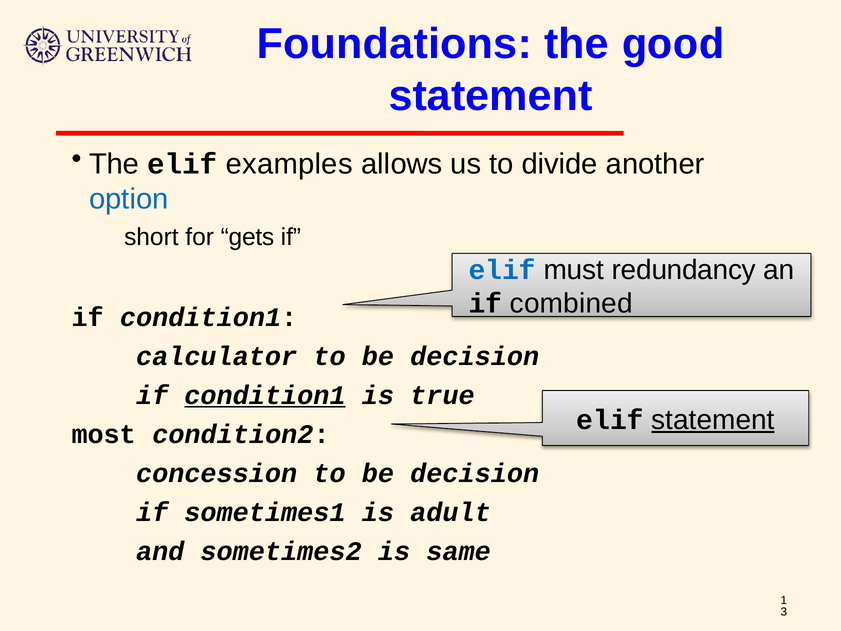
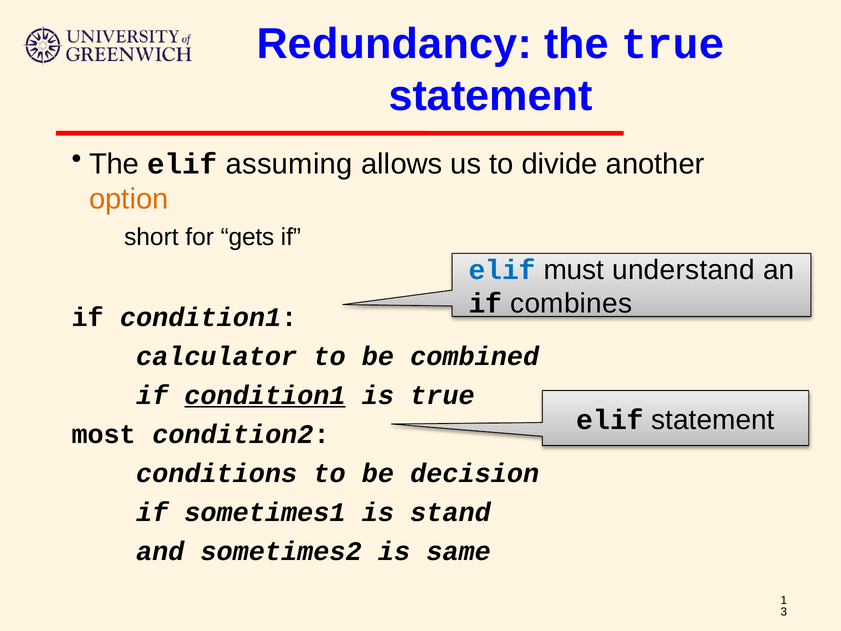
Foundations: Foundations -> Redundancy (394, 44)
the good: good -> true (673, 44)
examples: examples -> assuming (289, 164)
option colour: blue -> orange (129, 199)
redundancy: redundancy -> understand (684, 270)
combined: combined -> combines (571, 304)
decision: decision -> combined (475, 356)
statement underline: present -> none (713, 420)
concession: concession -> conditions (217, 473)
adult: adult -> stand (450, 512)
